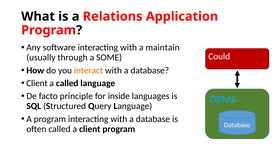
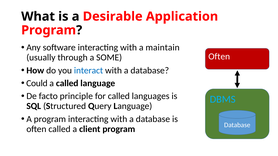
Relations: Relations -> Desirable (113, 16)
Could: Could -> Often (219, 57)
interact colour: orange -> blue (89, 71)
Client: Client -> Could (37, 83)
for inside: inside -> called (119, 96)
